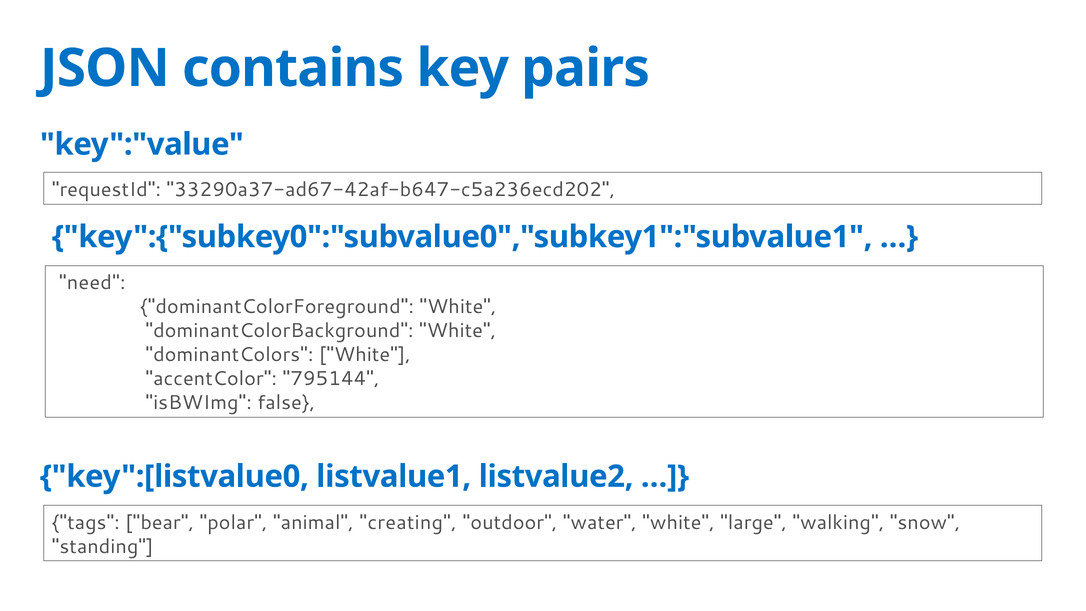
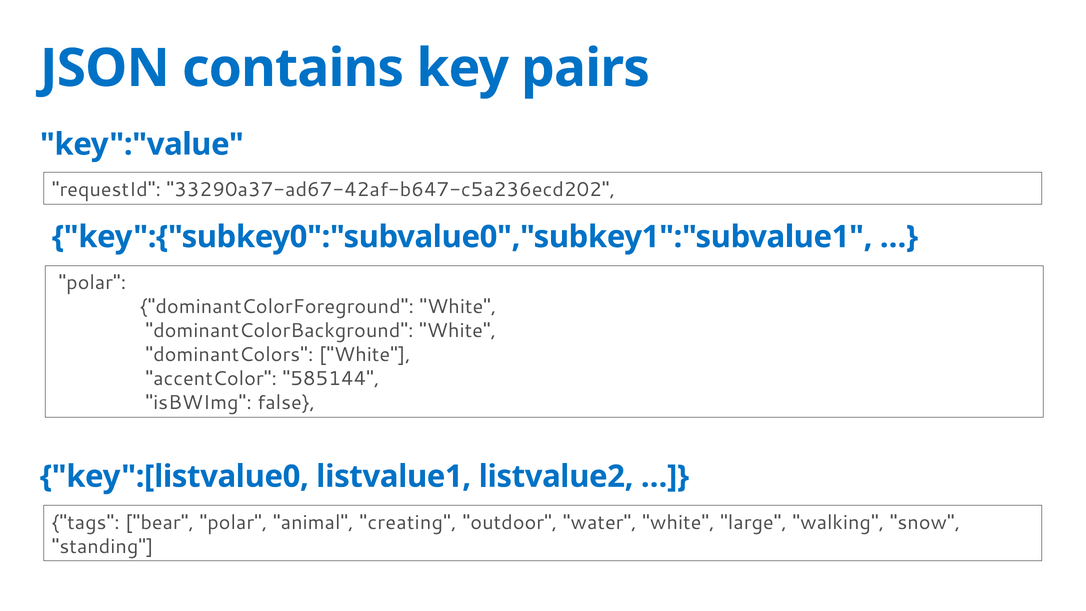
need: need -> polar (92, 283)
795144: 795144 -> 585144 (331, 379)
